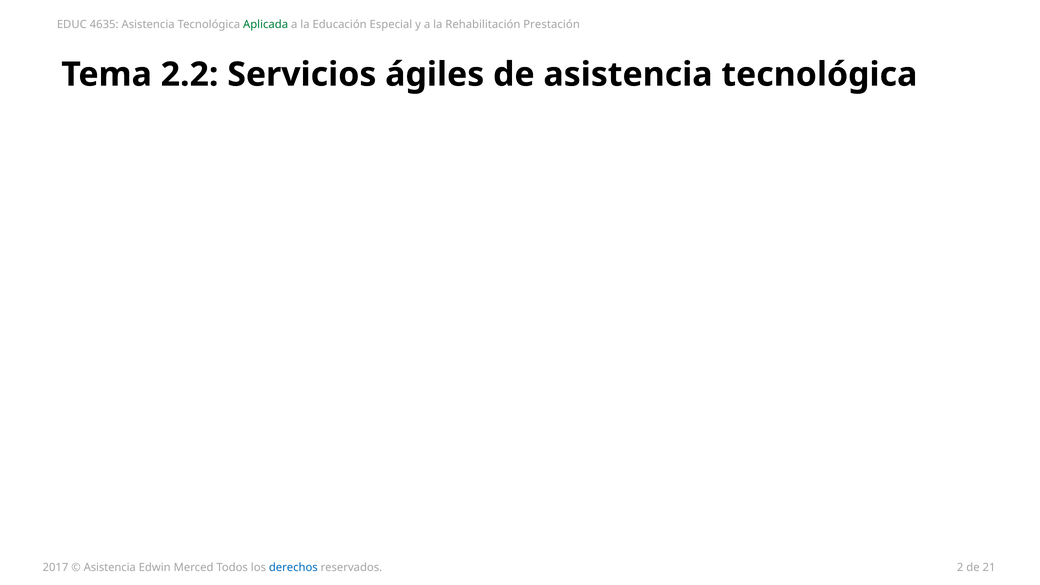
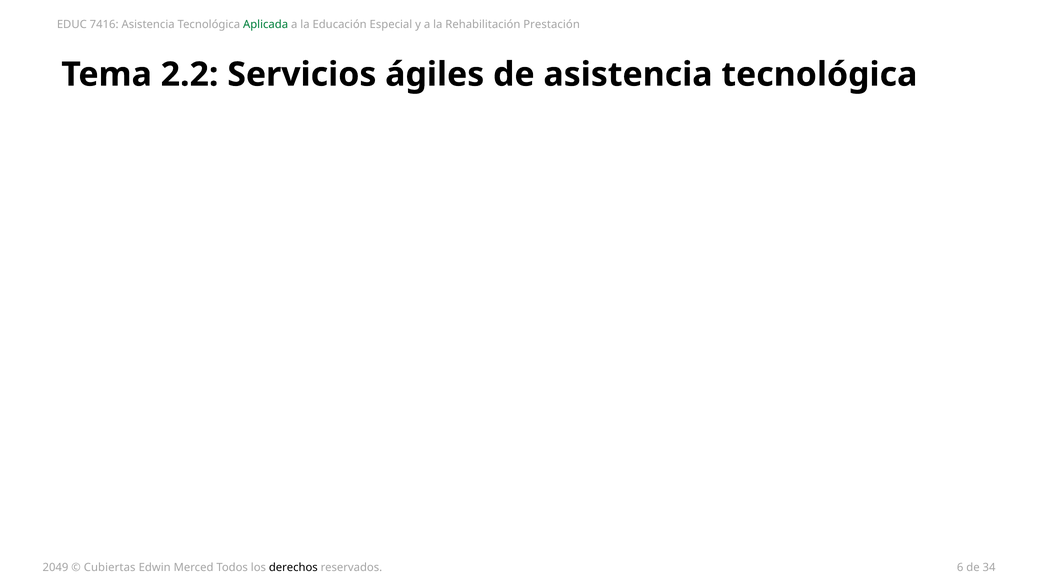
4635: 4635 -> 7416 (104, 25)
2017: 2017 -> 2049 (55, 567)
Asistencia: Asistencia -> Cubiertas (110, 567)
derechos colour: blue -> black (293, 567)
2: 2 -> 6 (960, 567)
21: 21 -> 34 (989, 567)
